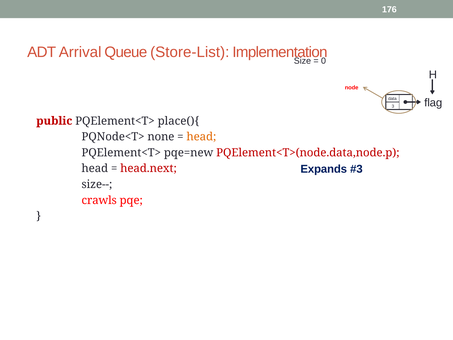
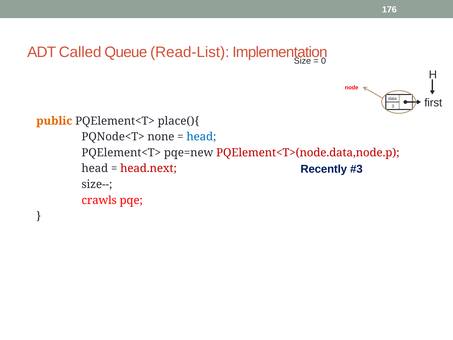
Arrival: Arrival -> Called (80, 52)
Store-List: Store-List -> Read-List (190, 52)
flag: flag -> first (433, 103)
public colour: red -> orange (54, 121)
head colour: orange -> blue (201, 137)
Expands: Expands -> Recently (324, 169)
